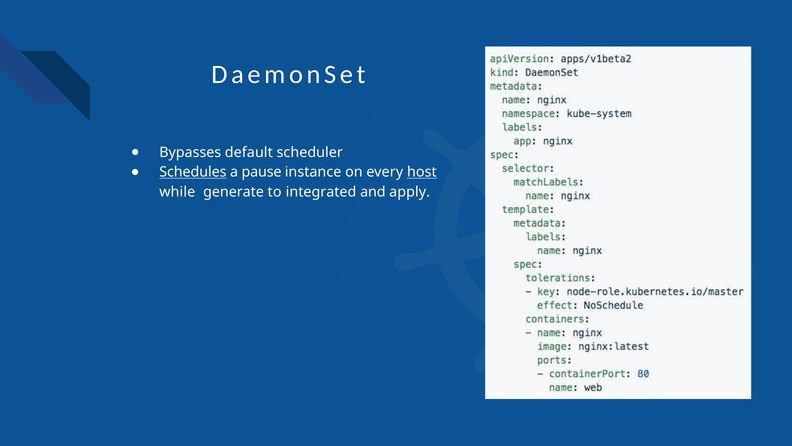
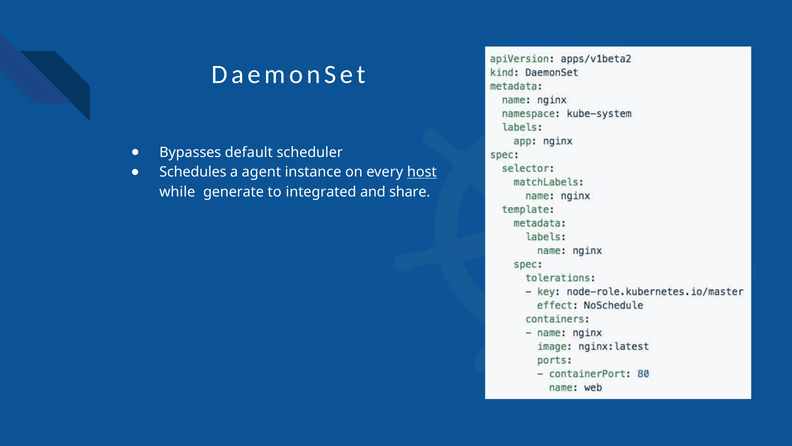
Schedules underline: present -> none (193, 172)
pause: pause -> agent (261, 172)
apply: apply -> share (410, 192)
